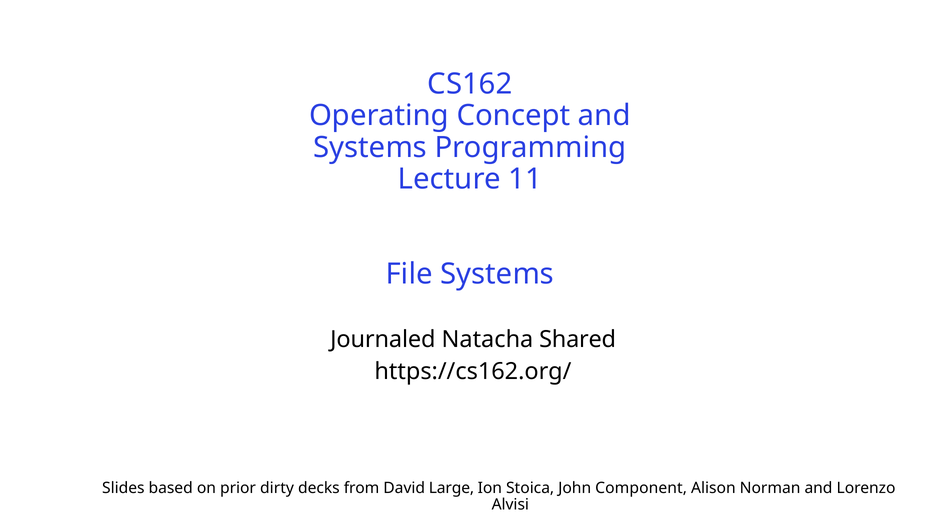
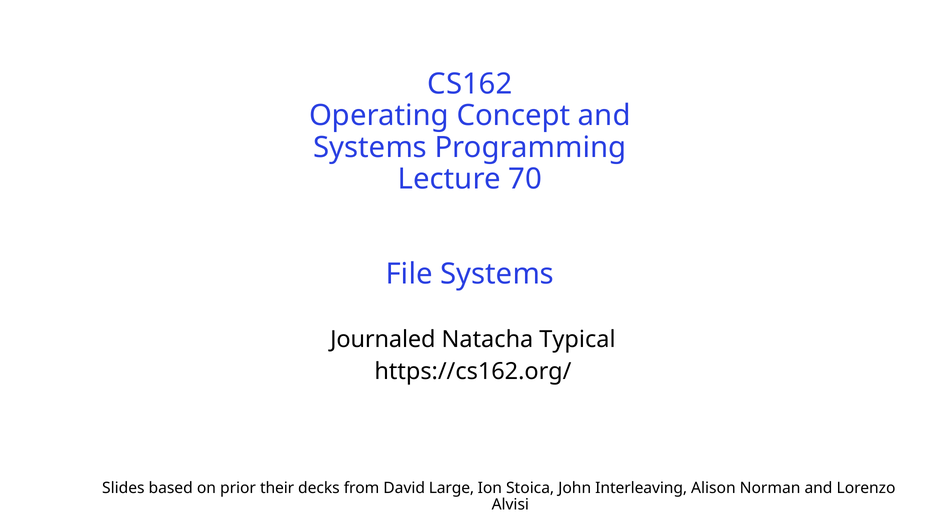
11: 11 -> 70 (525, 179)
Shared: Shared -> Typical (577, 339)
dirty: dirty -> their (277, 488)
Component: Component -> Interleaving (641, 488)
